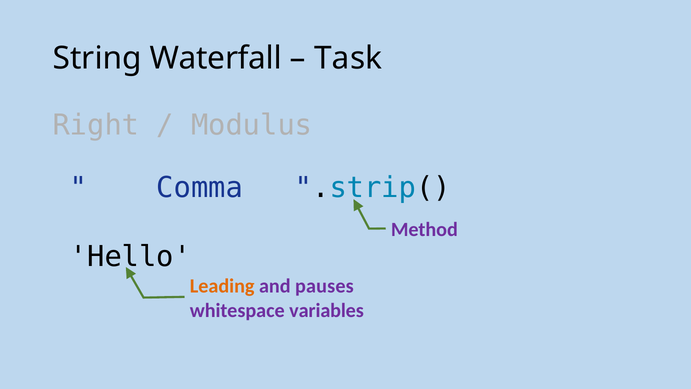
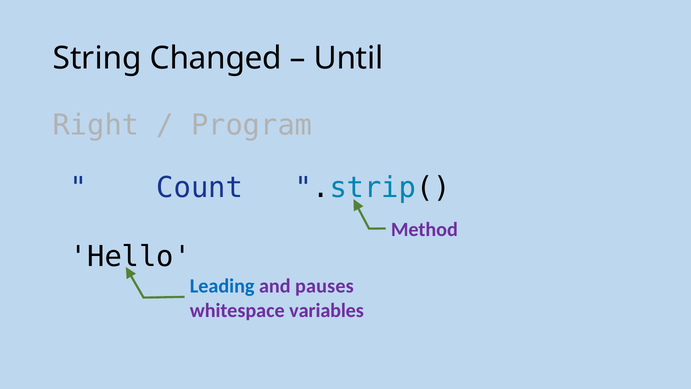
Waterfall: Waterfall -> Changed (216, 58)
Task: Task -> Until (348, 58)
Modulus: Modulus -> Program (252, 125)
Comma: Comma -> Count (200, 188)
Leading colour: orange -> blue (222, 286)
